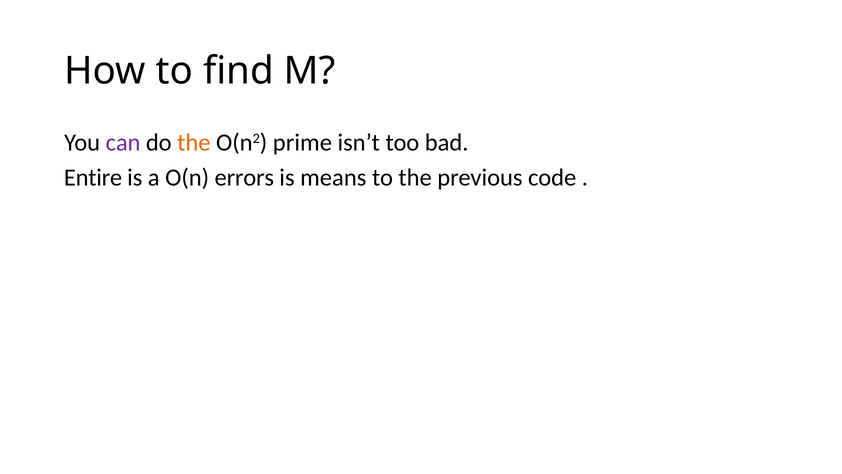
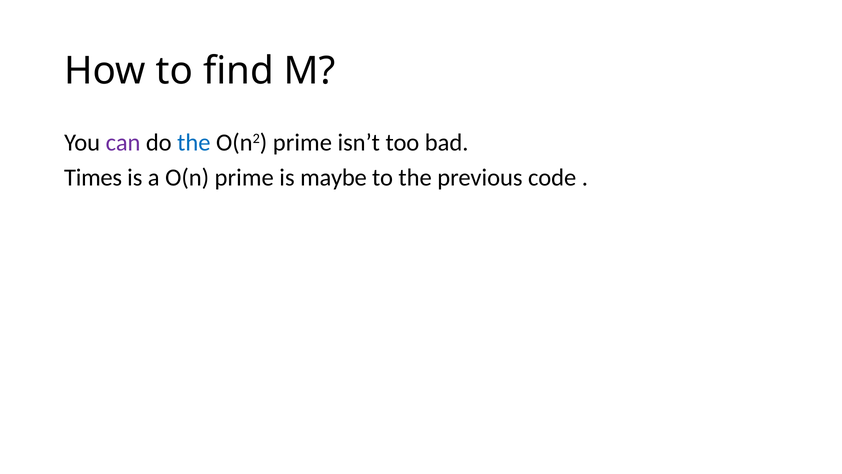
the colour: orange -> blue (194, 142)
Entire: Entire -> Times (93, 178)
O(n errors: errors -> prime (244, 178)
means: means -> maybe (333, 178)
